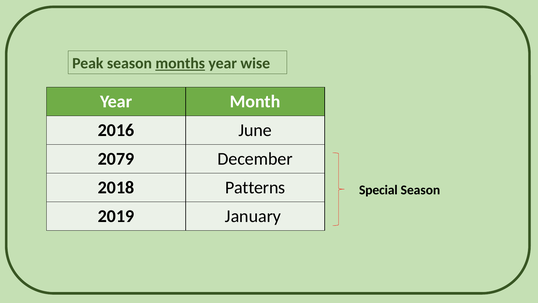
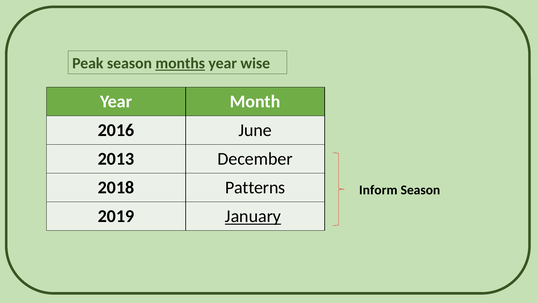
2079: 2079 -> 2013 (116, 159)
Special: Special -> Inform (378, 190)
January underline: none -> present (253, 216)
